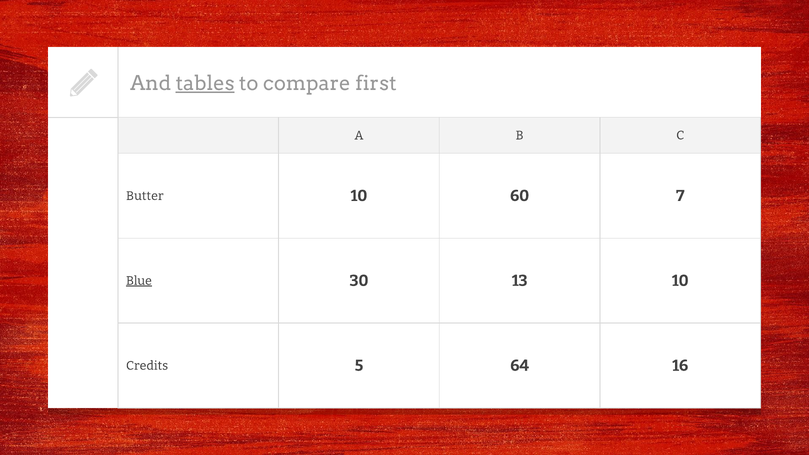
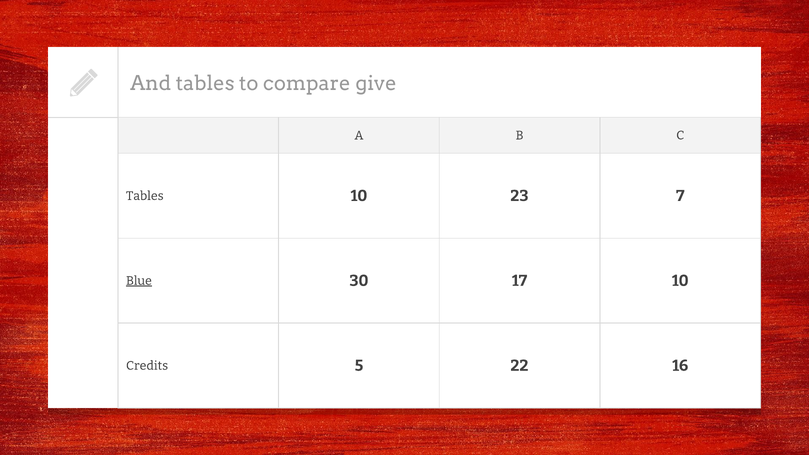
tables underline: present -> none (205, 84)
first: first -> give (376, 84)
Butter: Butter -> Tables (145, 196)
60: 60 -> 23 (519, 196)
13: 13 -> 17 (520, 281)
64: 64 -> 22 (519, 366)
